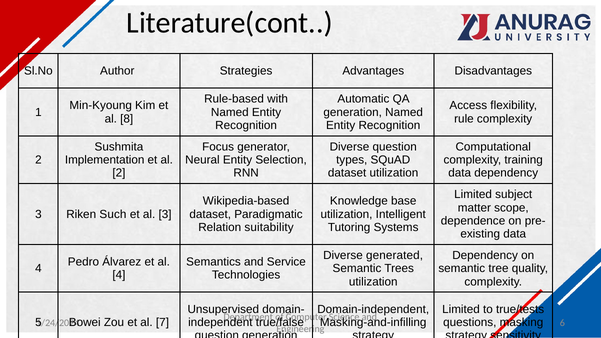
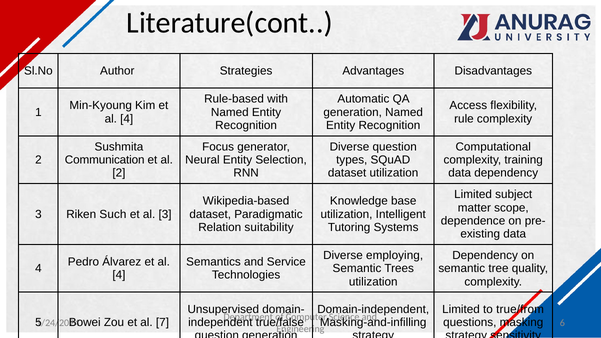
8: 8 -> 4 (127, 119)
Implementation: Implementation -> Communication (105, 160)
generated: generated -> employing (395, 255)
true/tests: true/tests -> true/from (520, 309)
